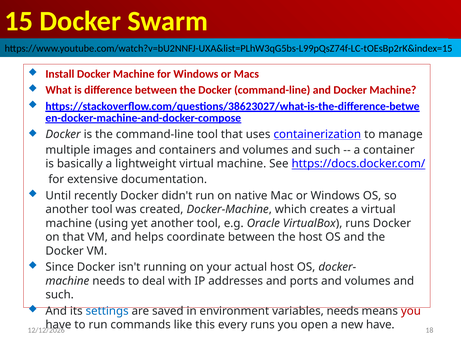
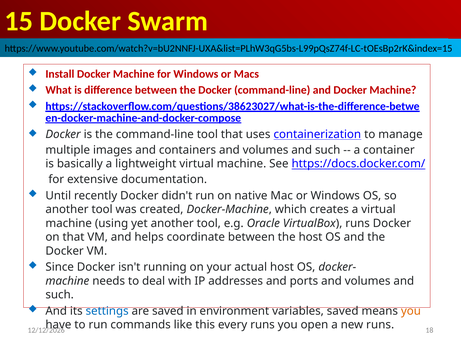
variables needs: needs -> saved (343, 311)
you colour: red -> orange (411, 311)
new have: have -> runs (380, 325)
